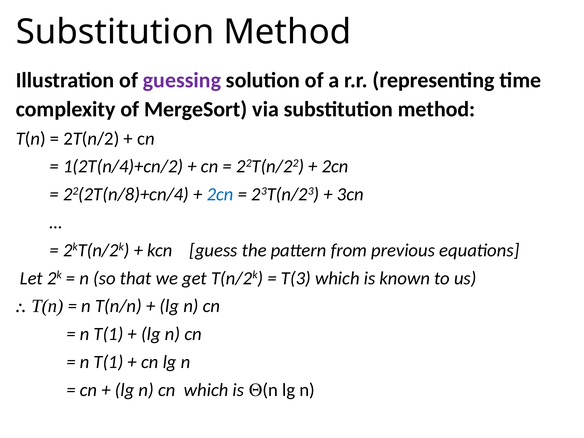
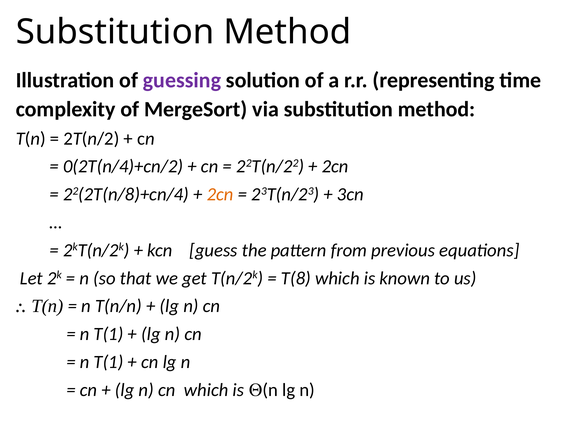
1(2T(n/4)+cn/2: 1(2T(n/4)+cn/2 -> 0(2T(n/4)+cn/2 (123, 166)
2cn colour: blue -> orange (220, 194)
T(3: T(3 -> T(8 (296, 278)
